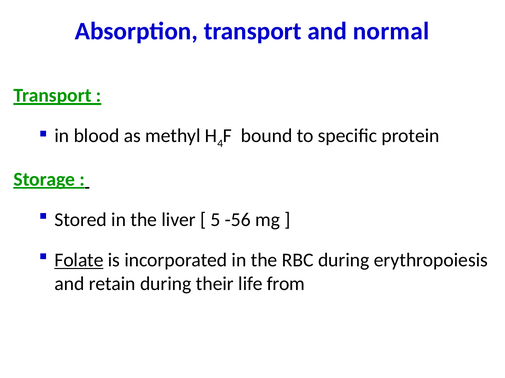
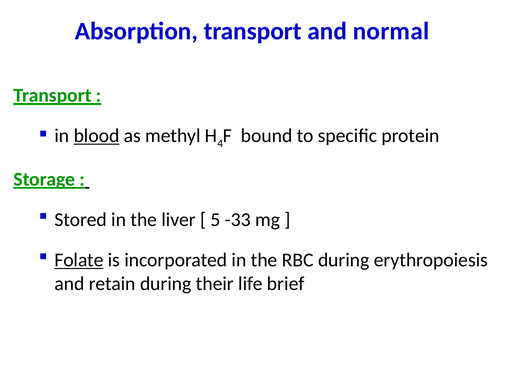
blood underline: none -> present (97, 136)
-56: -56 -> -33 (238, 220)
from: from -> brief (286, 284)
